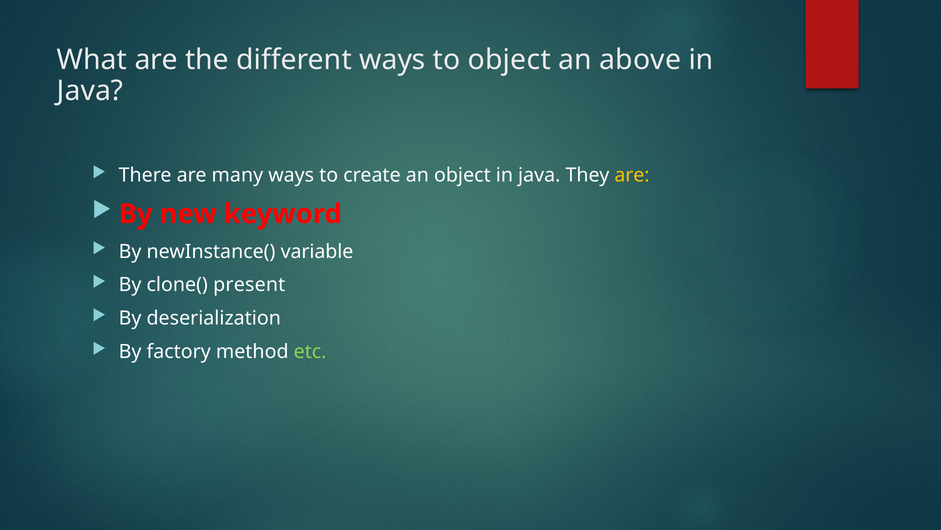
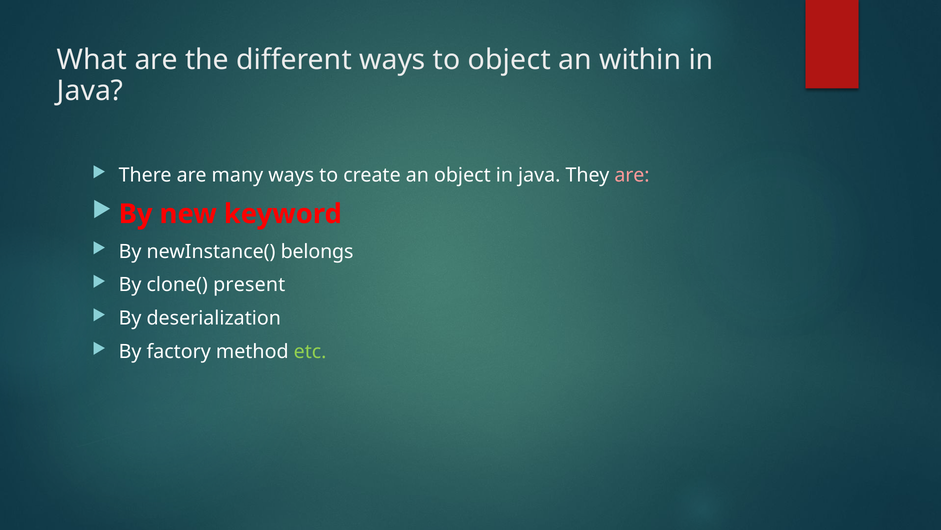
above: above -> within (640, 60)
are colour: yellow -> pink (632, 175)
variable: variable -> belongs (317, 251)
